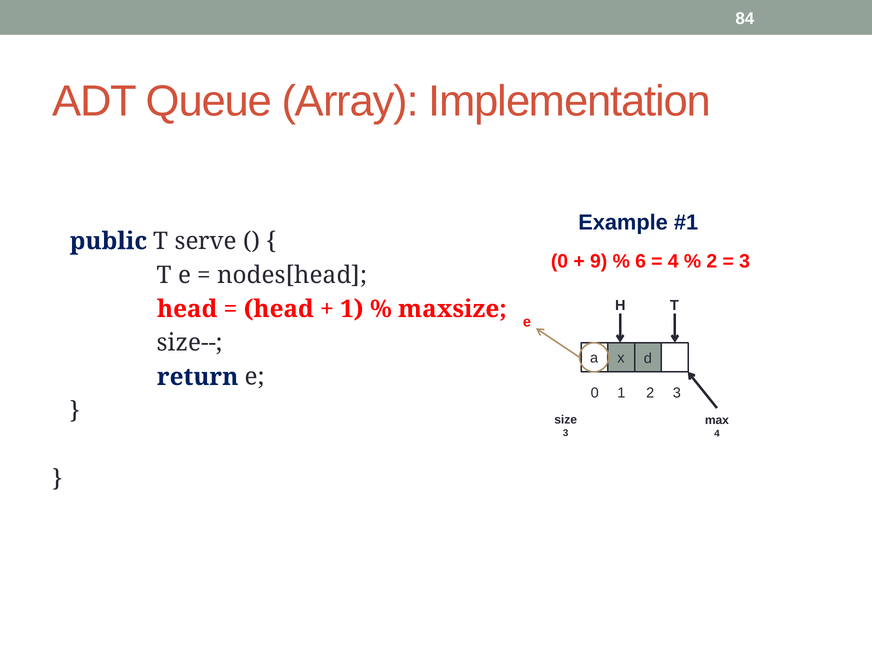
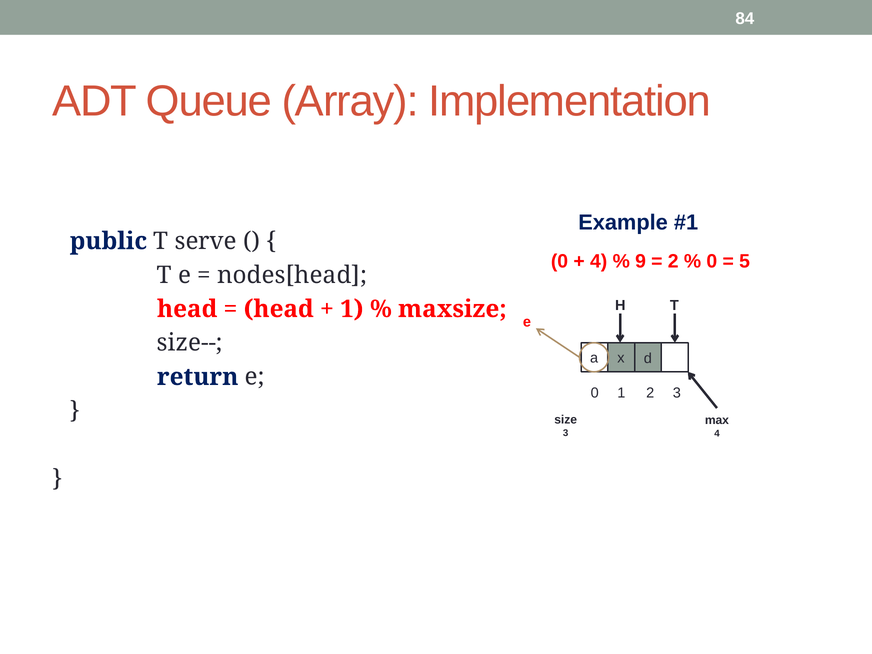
9: 9 -> 4 (599, 261)
6: 6 -> 9 (641, 261)
4: 4 -> 2 (673, 261)
2: 2 -> 0 (712, 261)
3: 3 -> 5 (745, 261)
